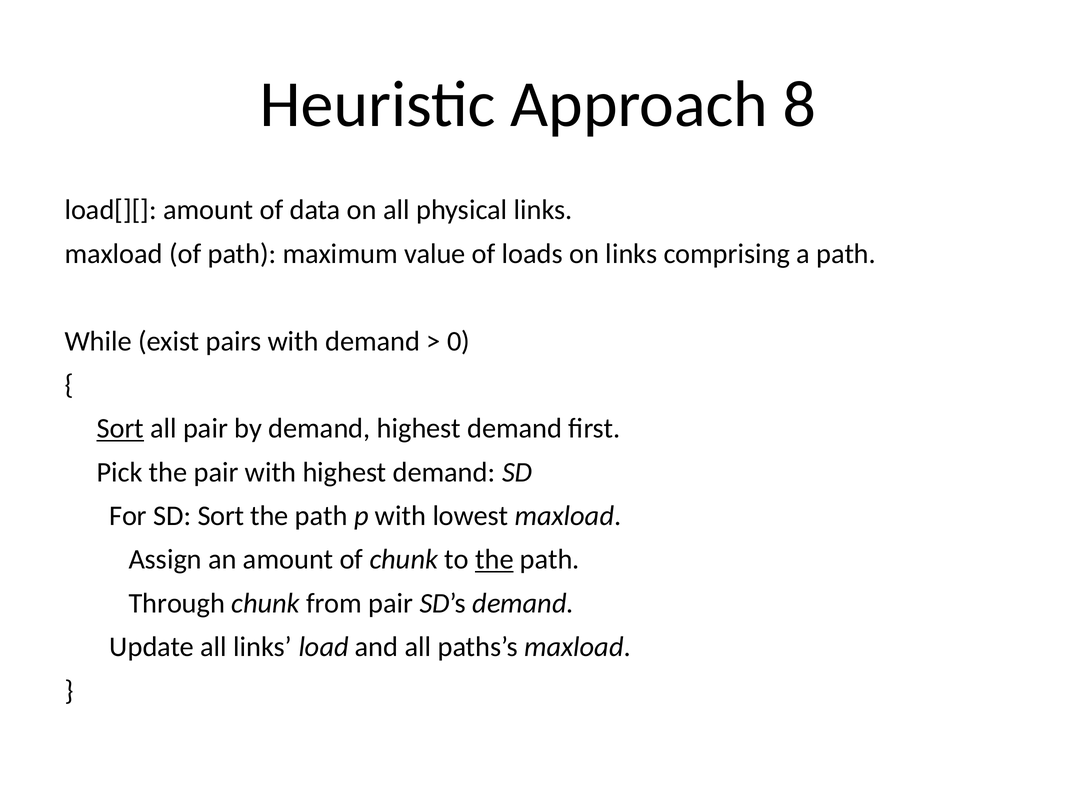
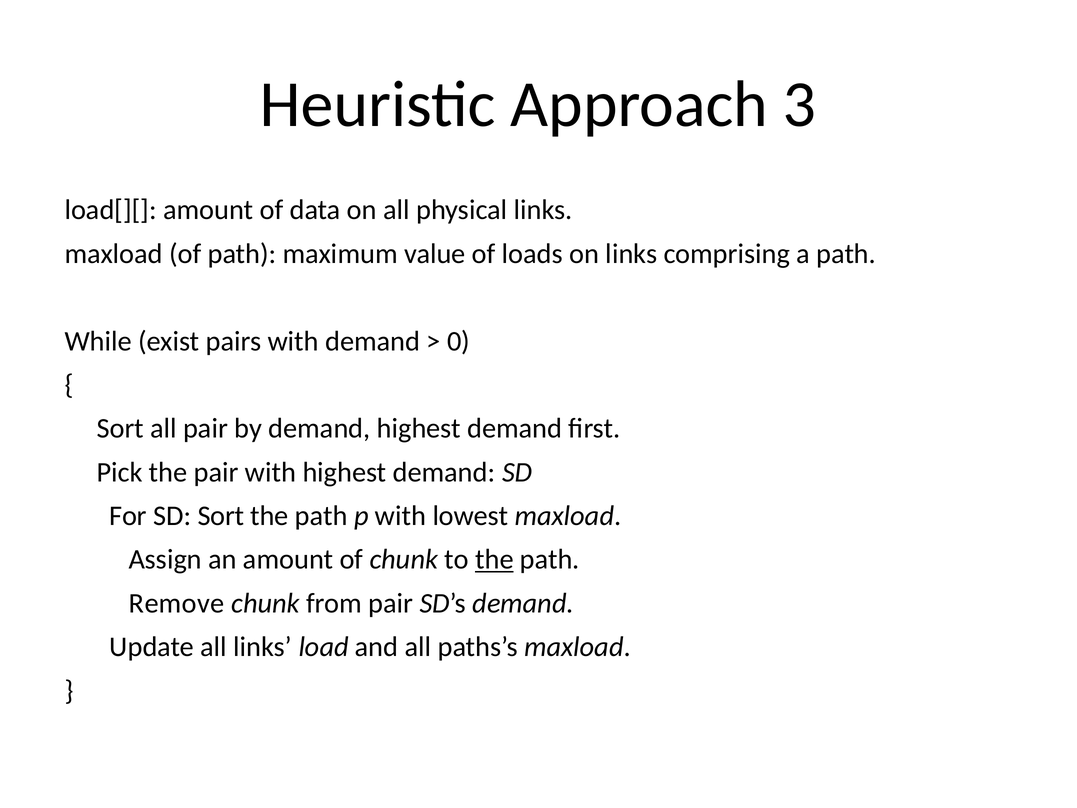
8: 8 -> 3 (799, 104)
Sort underline: present -> none (120, 428)
Through: Through -> Remove (177, 603)
